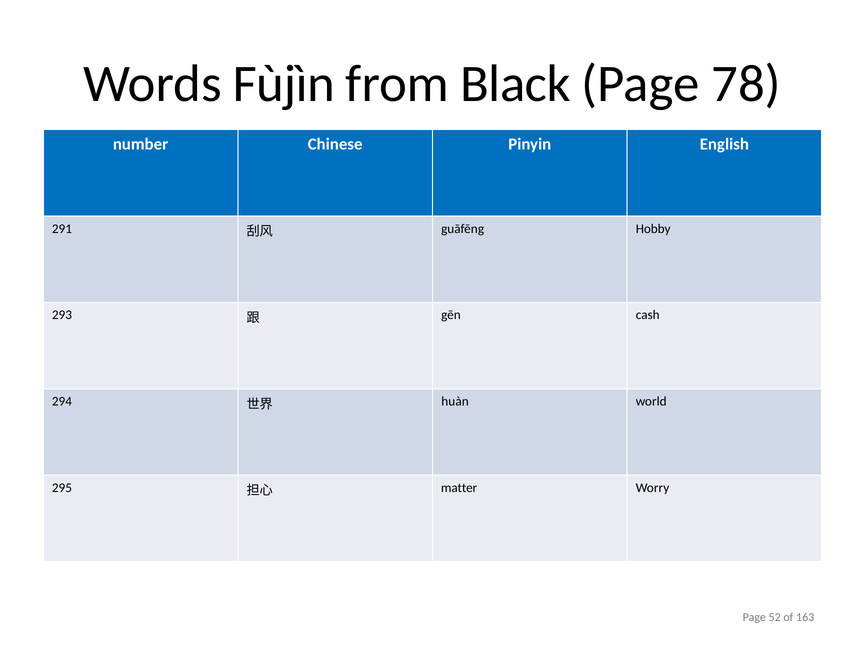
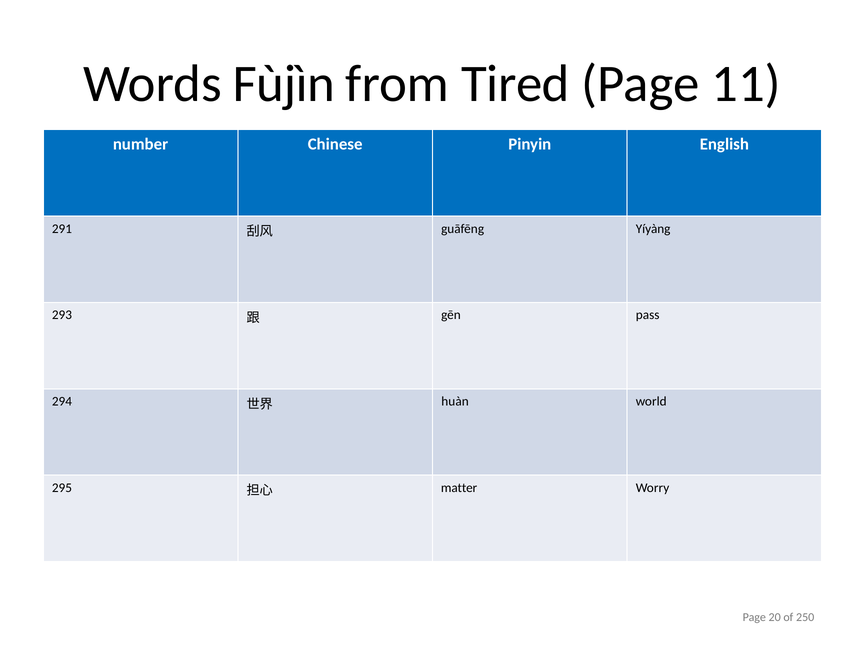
Black: Black -> Tired (515, 84)
78: 78 -> 11 (746, 84)
Hobby: Hobby -> Yíyàng (653, 229)
cash: cash -> pass (648, 315)
52: 52 -> 20 (775, 618)
163: 163 -> 250 (805, 618)
